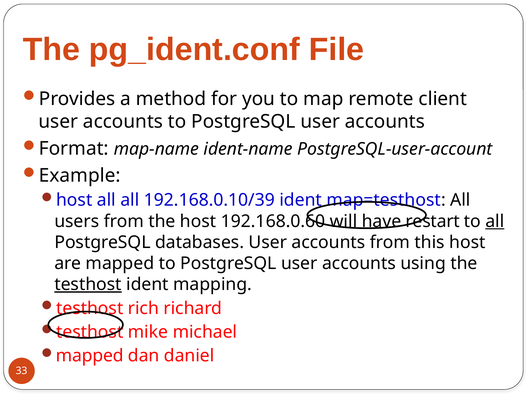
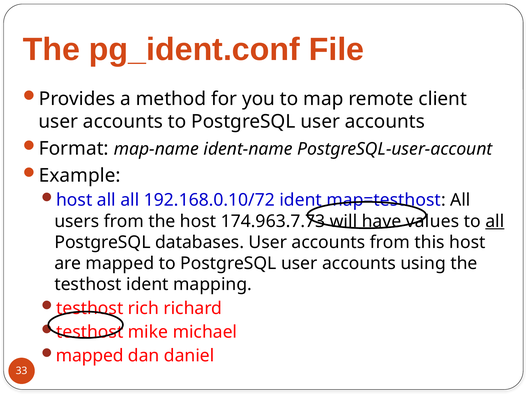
192.168.0.10/39: 192.168.0.10/39 -> 192.168.0.10/72 (209, 200)
192.168.0.60: 192.168.0.60 -> 174.963.7.73 (273, 221)
restart: restart -> values (433, 221)
testhost underline: present -> none (88, 285)
